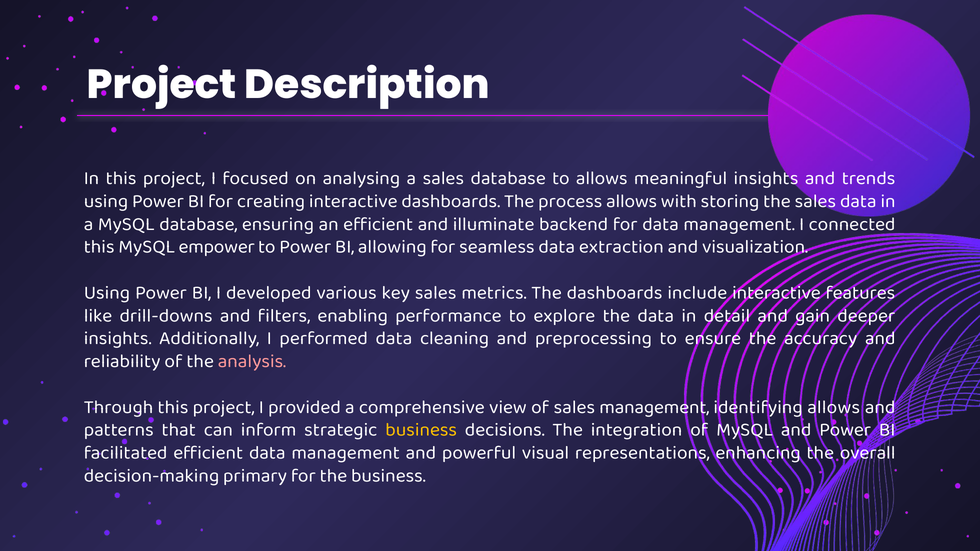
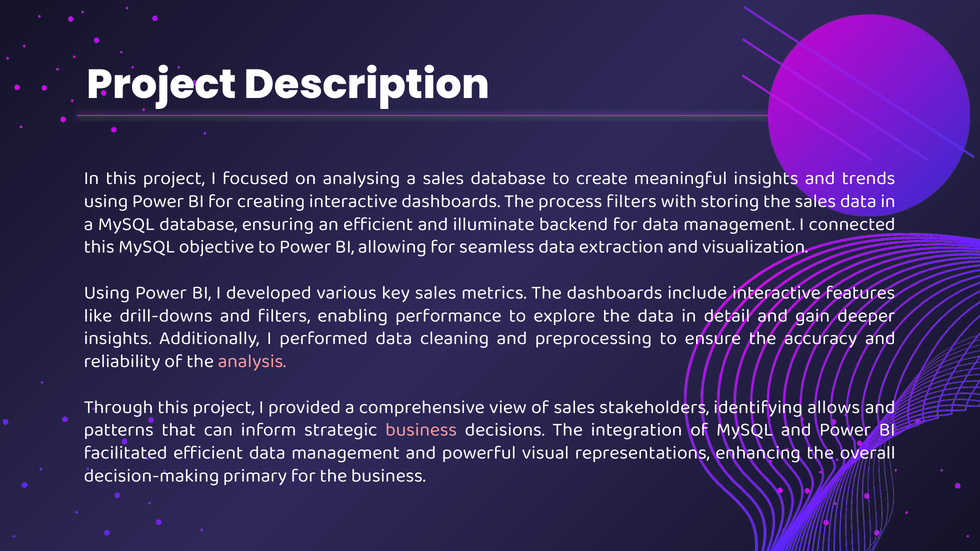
to allows: allows -> create (602, 178)
process allows: allows -> filters (632, 201)
empower: empower -> objective (217, 247)
sales management: management -> stakeholders (654, 407)
business colour: yellow -> pink (421, 430)
